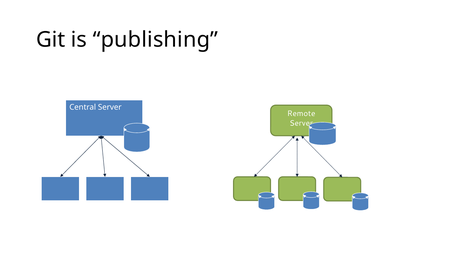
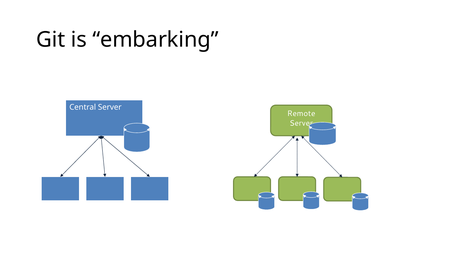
publishing: publishing -> embarking (156, 40)
